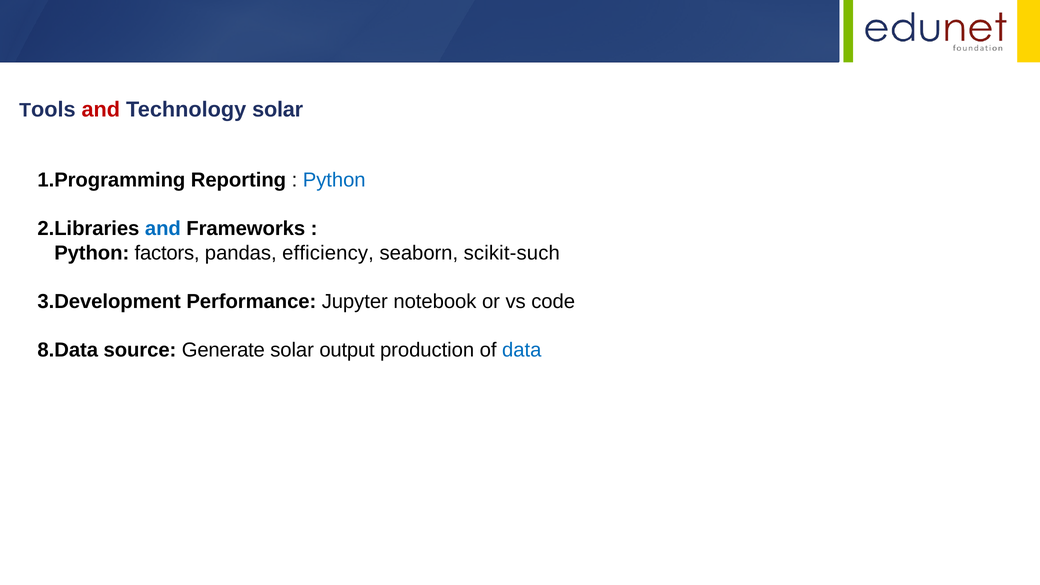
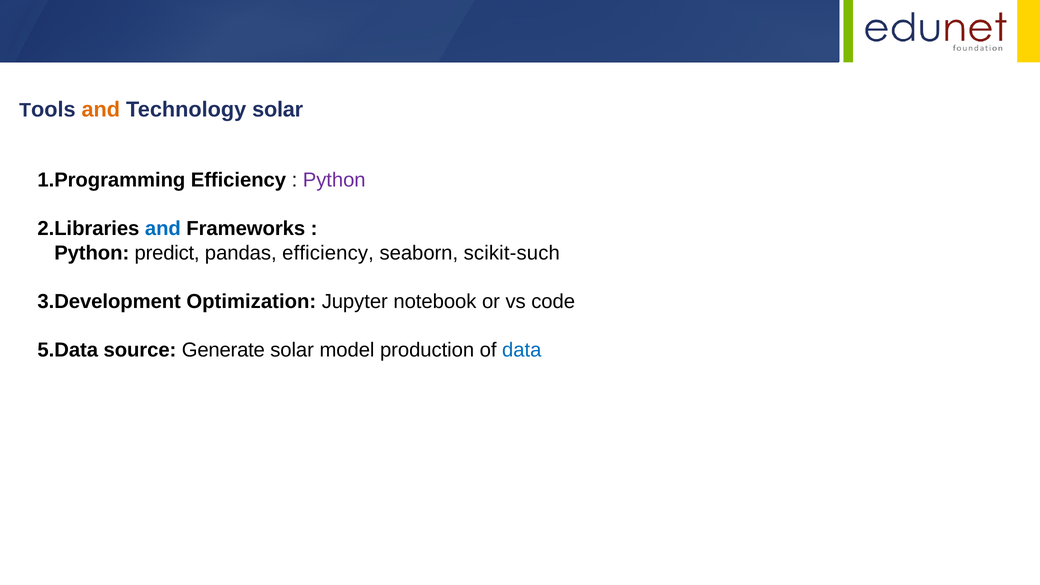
and colour: red -> orange (101, 109)
1.Programming Reporting: Reporting -> Efficiency (238, 180)
Python colour: blue -> purple (334, 180)
factors: factors -> predict (167, 253)
Performance: Performance -> Optimization (251, 302)
8.Data: 8.Data -> 5.Data (68, 350)
output: output -> model (347, 350)
